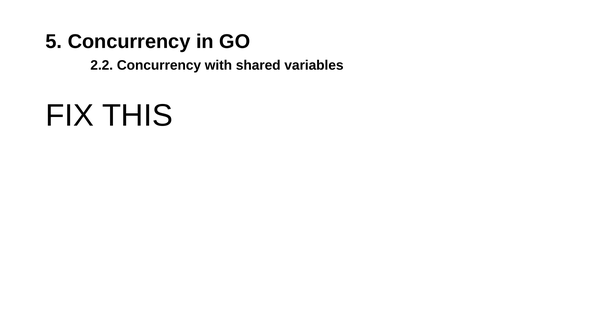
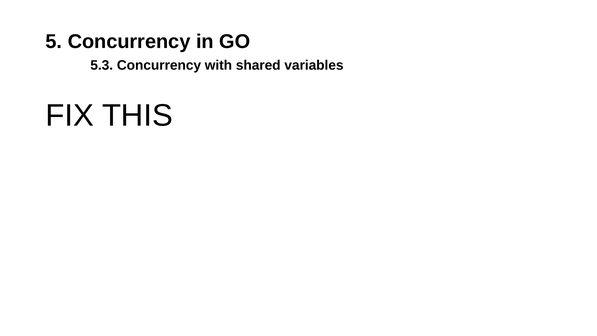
2.2: 2.2 -> 5.3 (102, 65)
